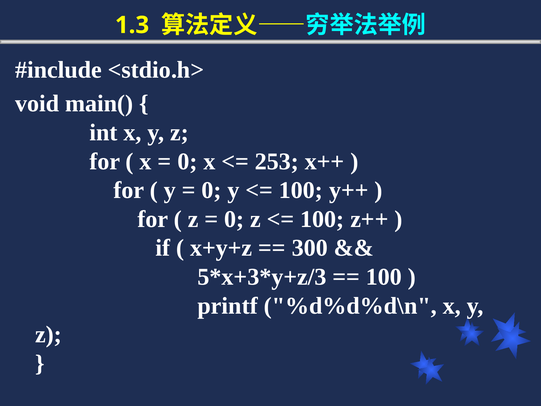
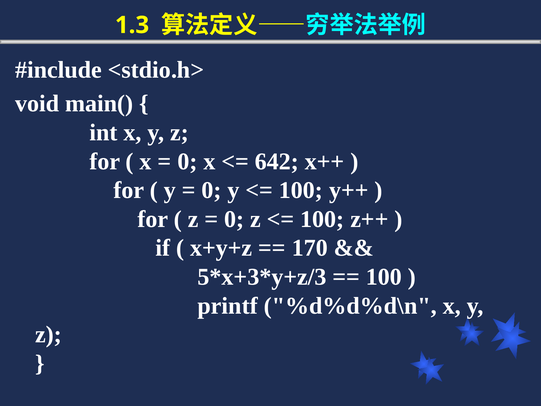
253: 253 -> 642 (277, 161)
300: 300 -> 170 (310, 248)
